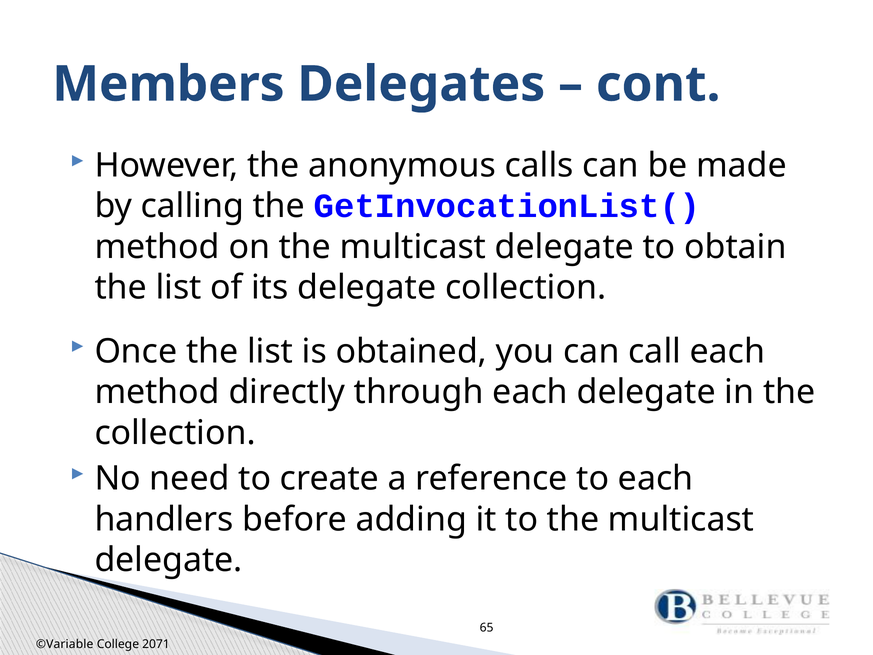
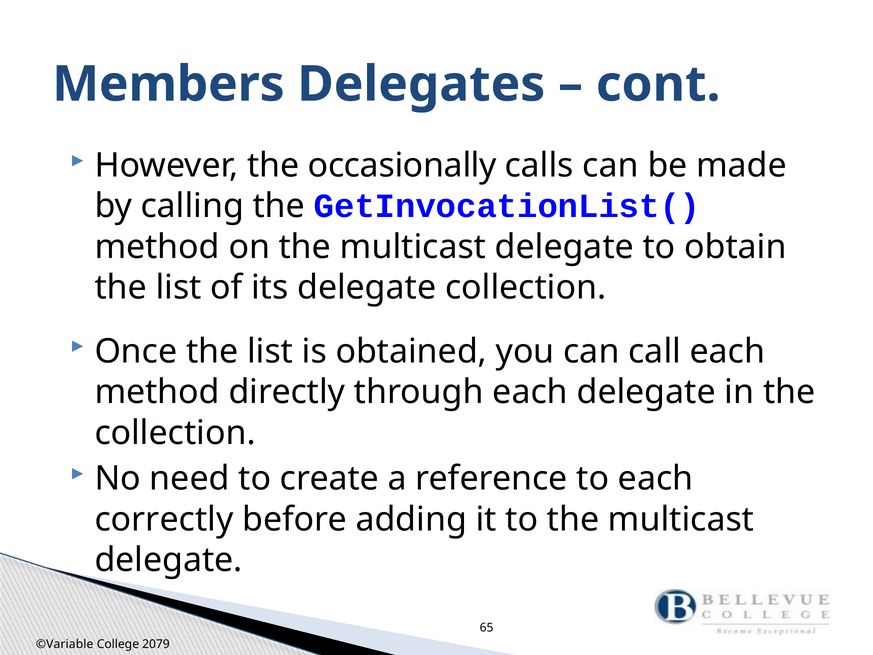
anonymous: anonymous -> occasionally (402, 165)
handlers: handlers -> correctly (164, 519)
2071: 2071 -> 2079 (156, 644)
